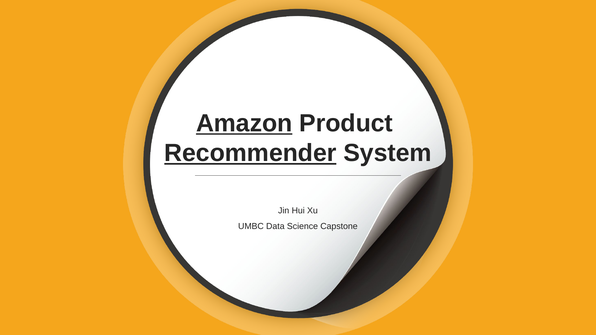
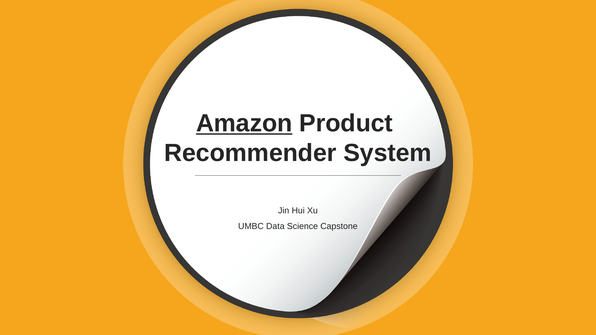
Recommender underline: present -> none (250, 153)
